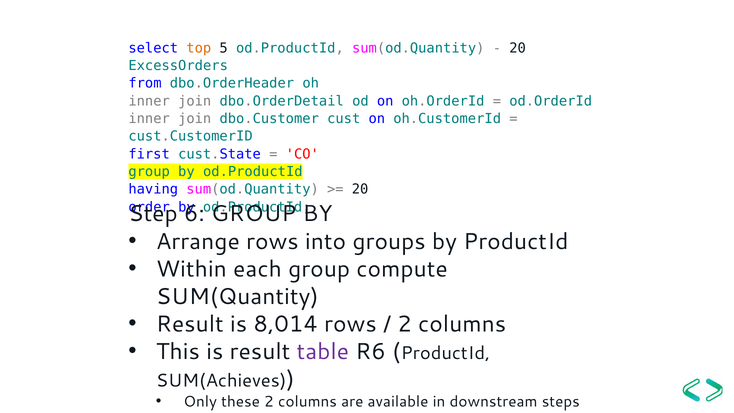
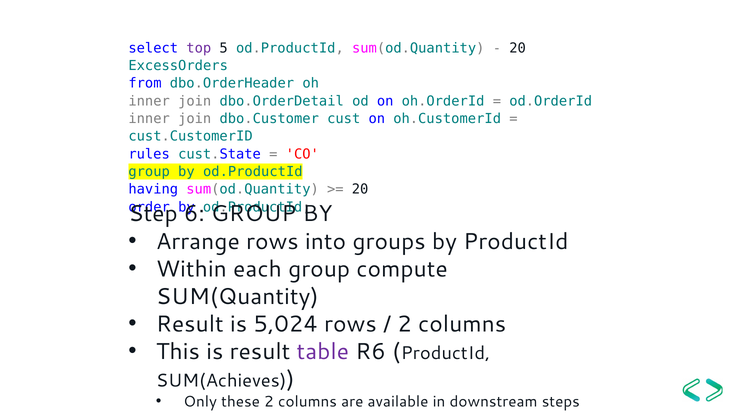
top colour: orange -> purple (199, 48)
first: first -> rules (149, 154)
8,014: 8,014 -> 5,024 (286, 324)
